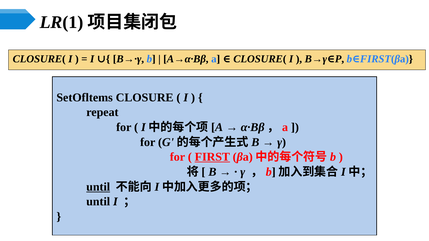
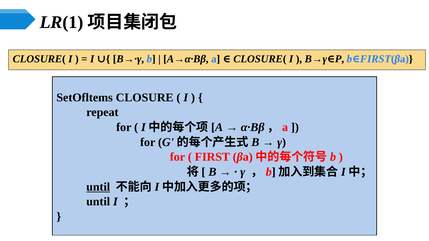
FIRST underline: present -> none (212, 157)
